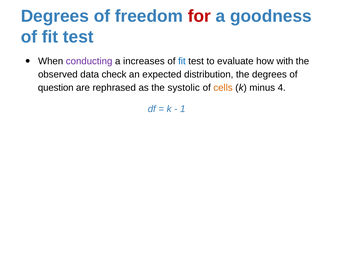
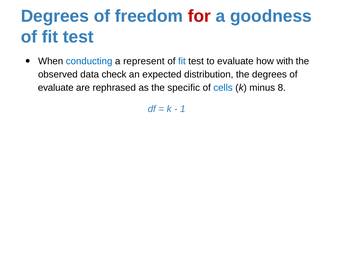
conducting colour: purple -> blue (89, 61)
increases: increases -> represent (144, 61)
question: question -> evaluate (56, 88)
systolic: systolic -> specific (184, 88)
cells colour: orange -> blue (223, 88)
4: 4 -> 8 (282, 88)
